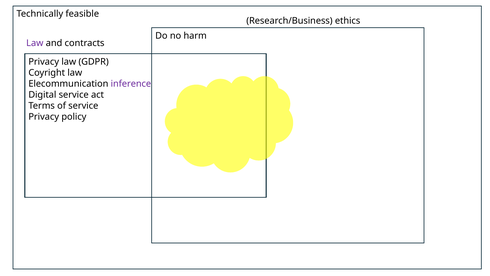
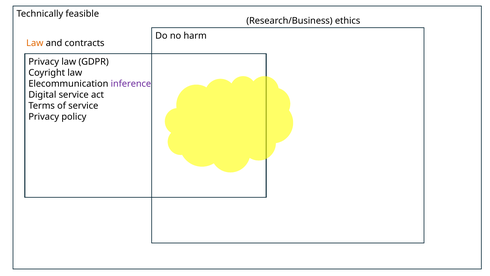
Law colour: purple -> orange (35, 43)
